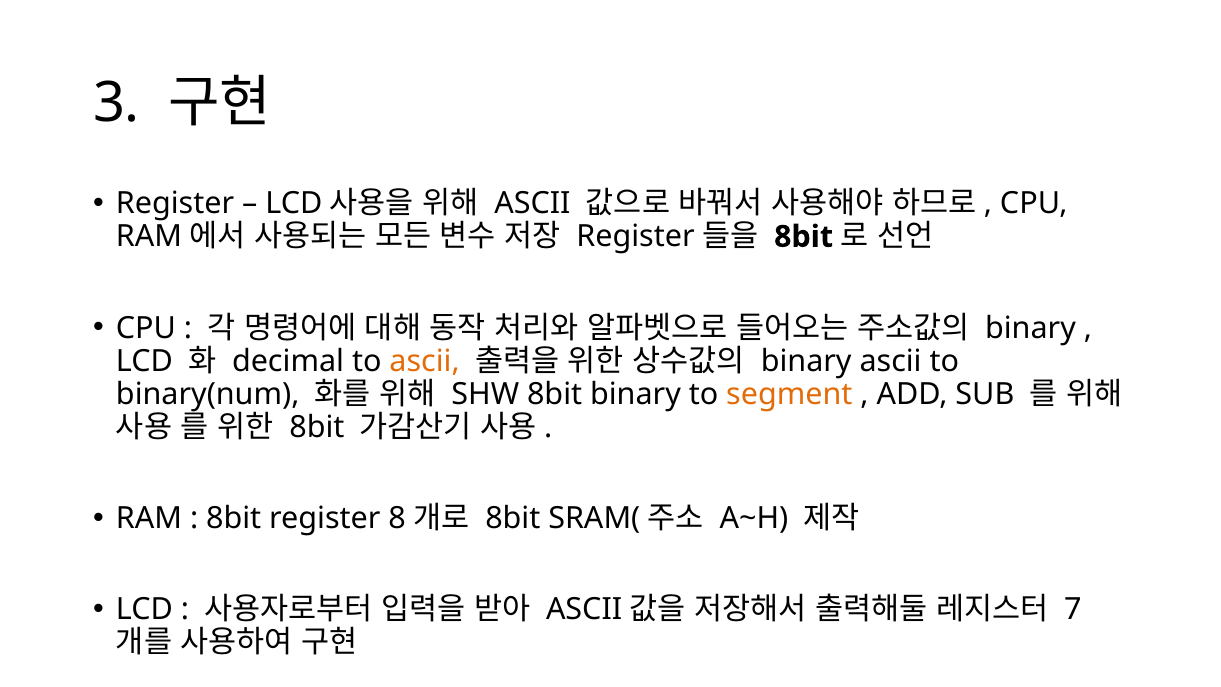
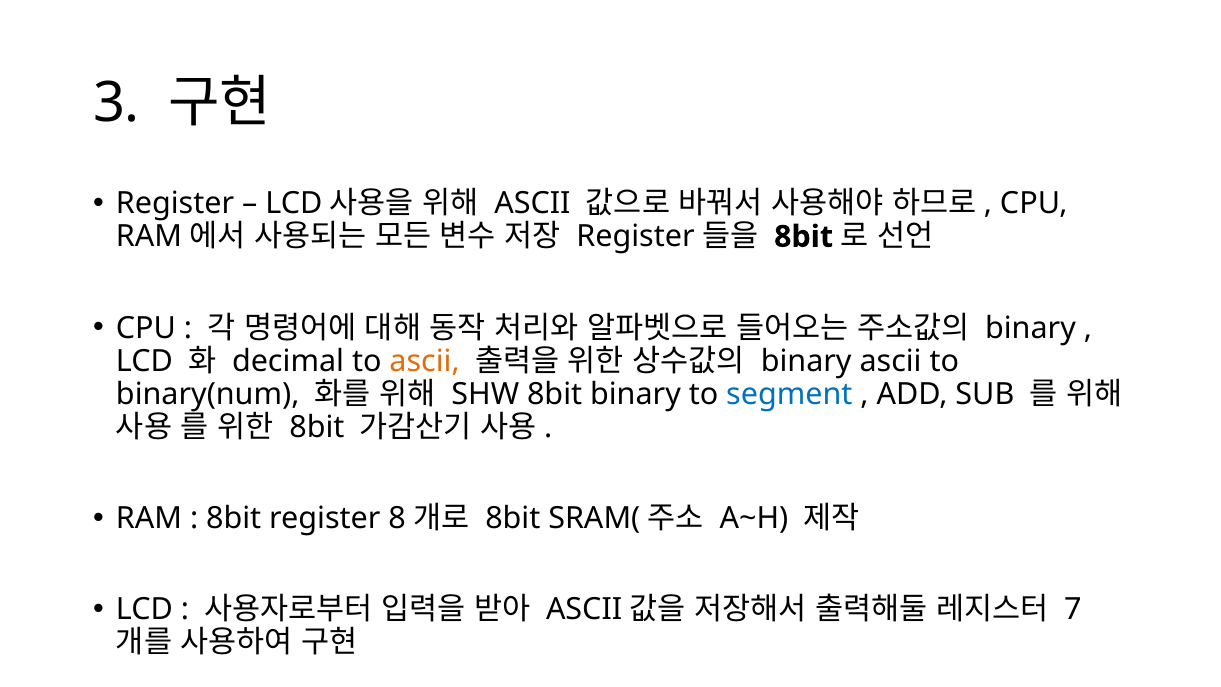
segment colour: orange -> blue (789, 394)
